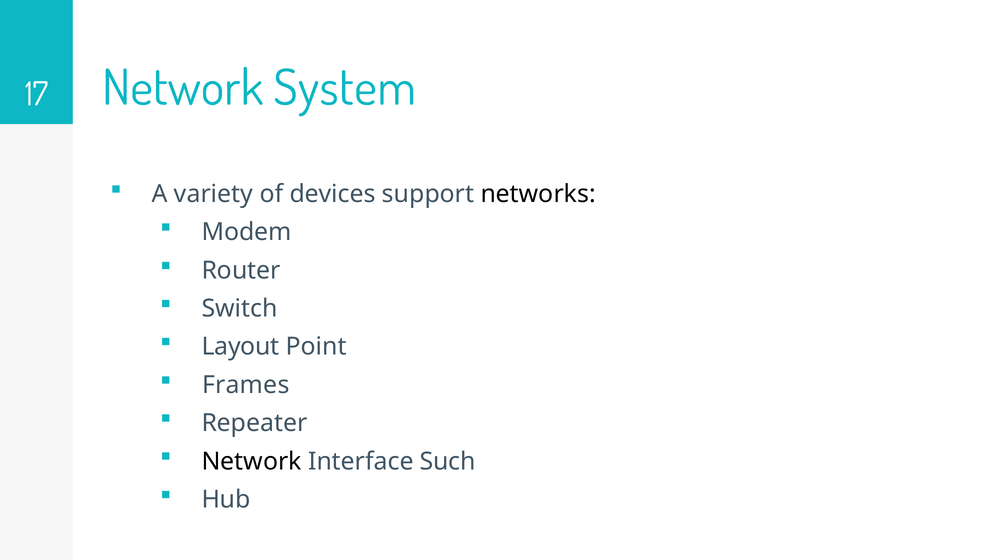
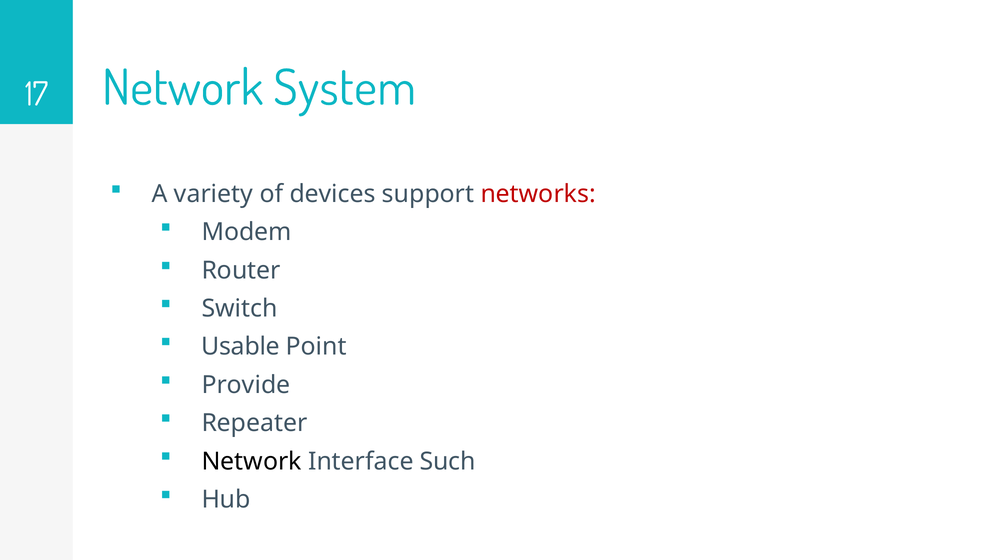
networks colour: black -> red (538, 194)
Layout: Layout -> Usable (240, 347)
Frames: Frames -> Provide (246, 385)
